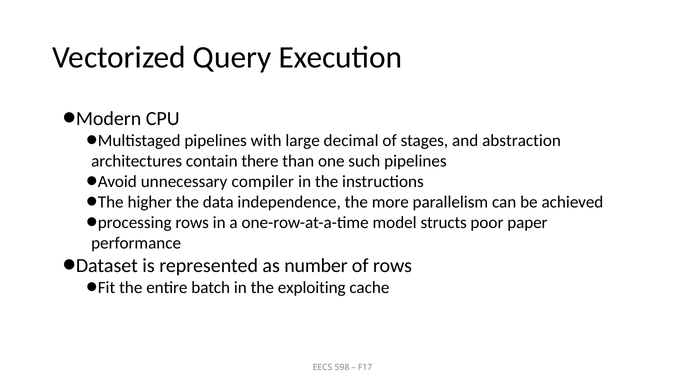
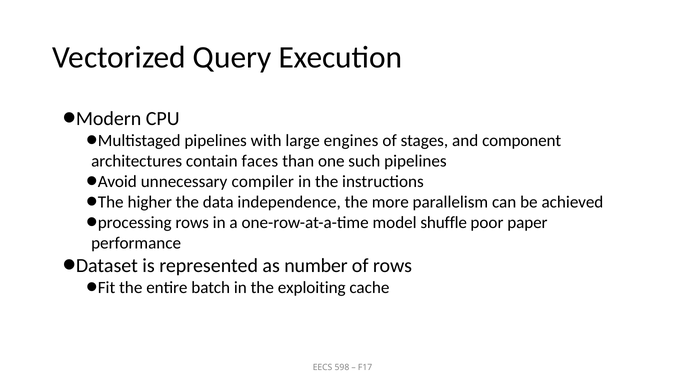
decimal: decimal -> engines (351, 141)
abstraction: abstraction -> component (522, 141)
there: there -> faces (260, 161)
structs: structs -> shuffle (444, 223)
